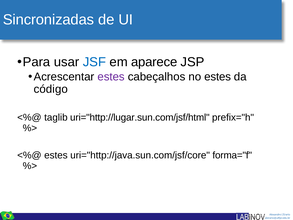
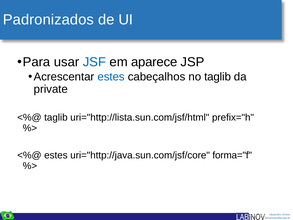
Sincronizadas: Sincronizadas -> Padronizados (48, 20)
estes colour: purple -> blue (111, 77)
no estes: estes -> taglib (218, 77)
código: código -> private (51, 89)
uri="http://lugar.sun.com/jsf/html: uri="http://lugar.sun.com/jsf/html -> uri="http://lista.sun.com/jsf/html (140, 117)
